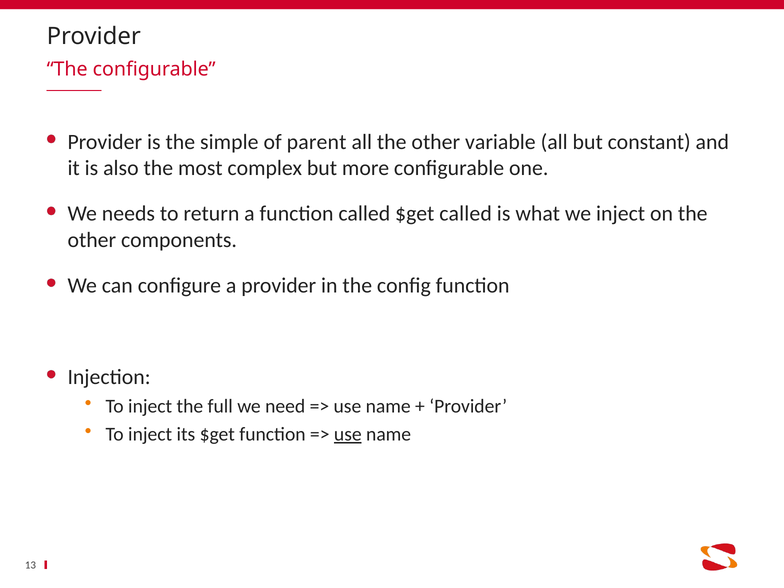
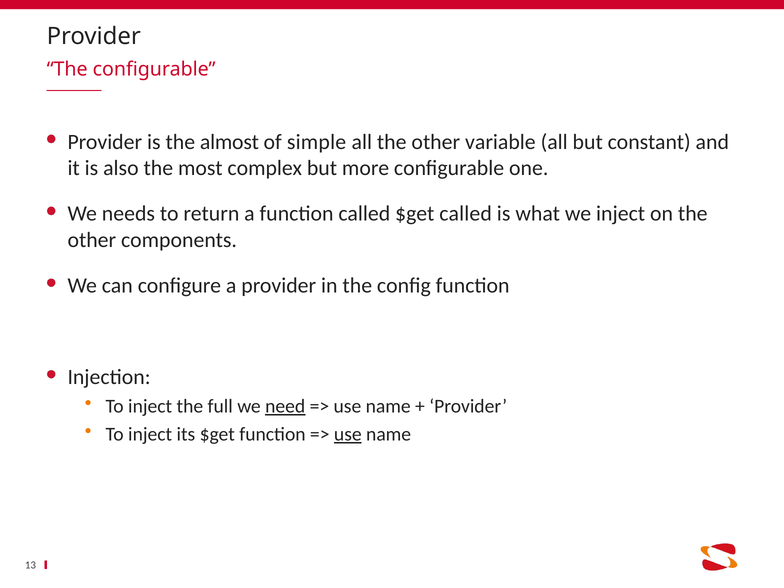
simple: simple -> almost (229, 142)
parent: parent -> simple (317, 142)
need underline: none -> present (285, 406)
